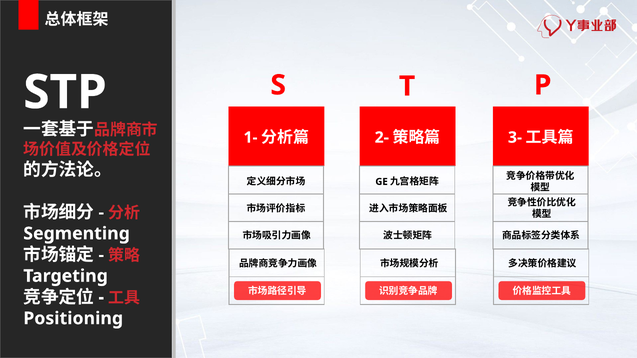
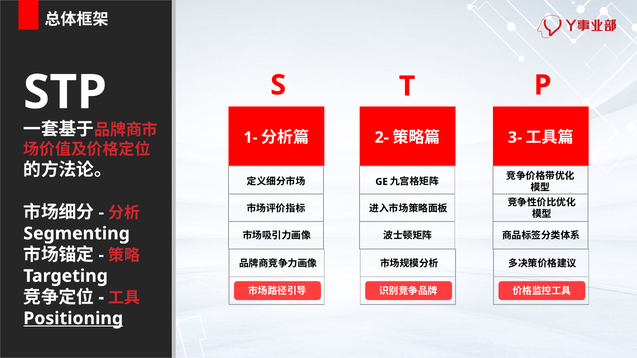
Positioning underline: none -> present (73, 319)
